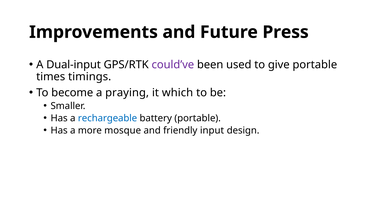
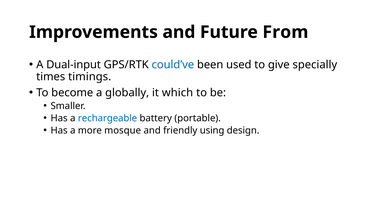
Press: Press -> From (285, 32)
could’ve colour: purple -> blue (173, 65)
give portable: portable -> specially (315, 65)
praying: praying -> globally (127, 93)
input: input -> using (212, 130)
